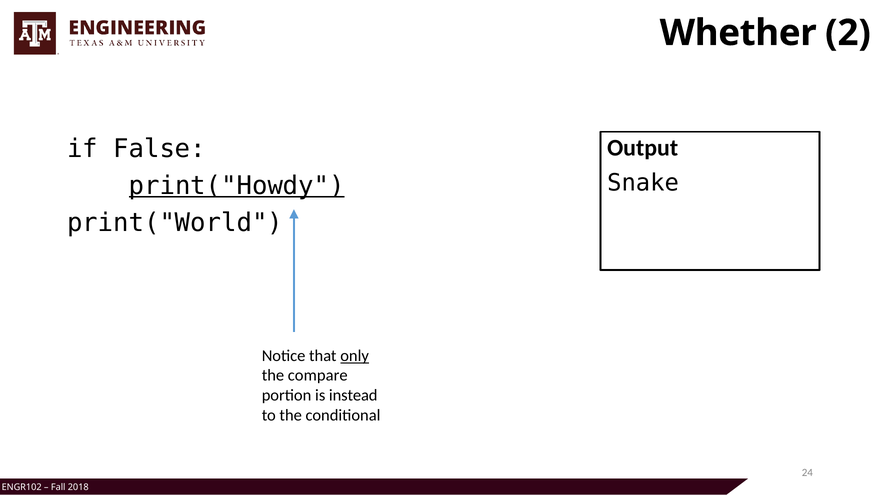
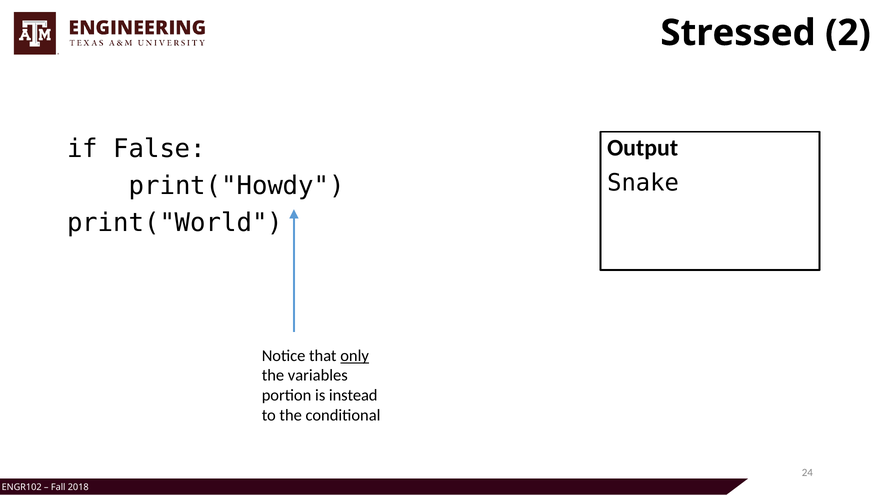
Whether: Whether -> Stressed (738, 33)
print("Howdy underline: present -> none (237, 186)
compare: compare -> variables (318, 376)
